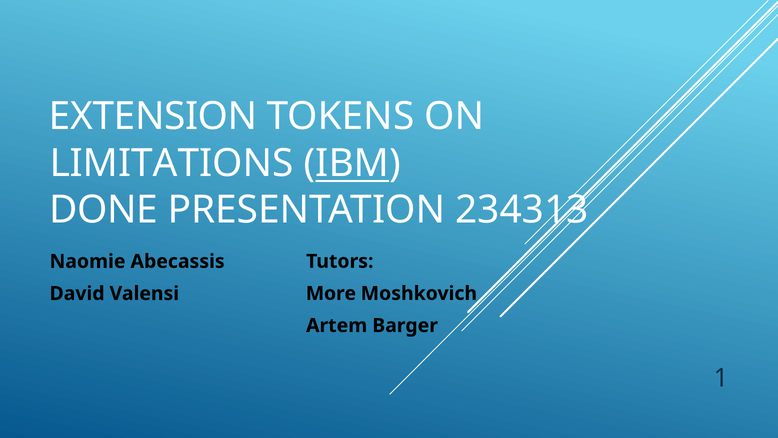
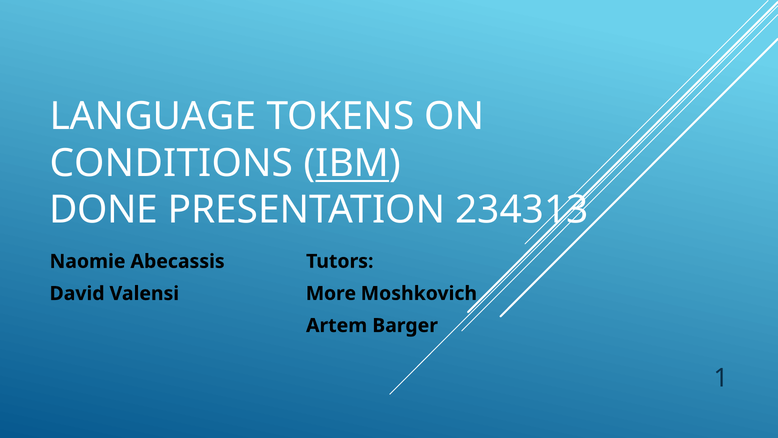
EXTENSION: EXTENSION -> LANGUAGE (153, 116)
LIMITATIONS: LIMITATIONS -> CONDITIONS (171, 163)
